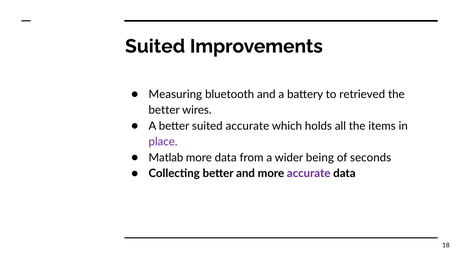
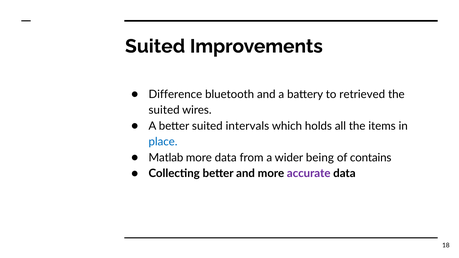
Measuring: Measuring -> Difference (175, 94)
better: better -> suited (164, 110)
suited accurate: accurate -> intervals (247, 126)
place colour: purple -> blue (163, 142)
seconds: seconds -> contains (371, 158)
